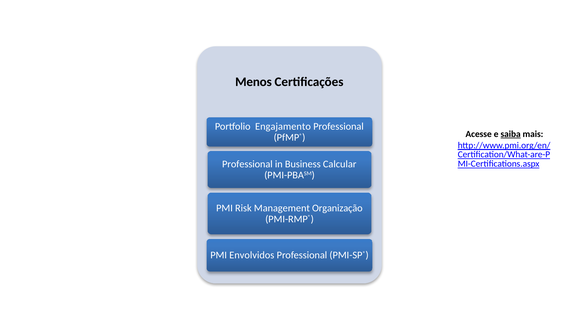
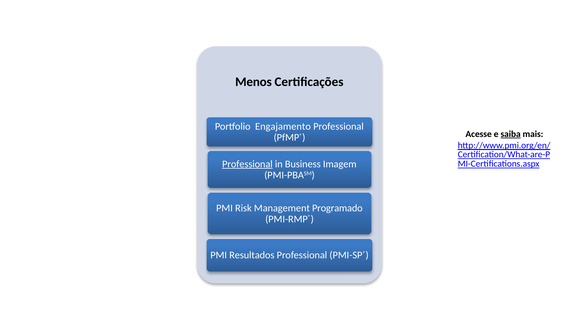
Professional underline: none -> present (247, 164)
Calcular: Calcular -> Imagem (340, 164)
Organização: Organização -> Programado (337, 208)
Envolvidos: Envolvidos -> Resultados (252, 255)
